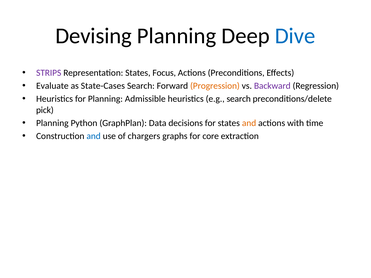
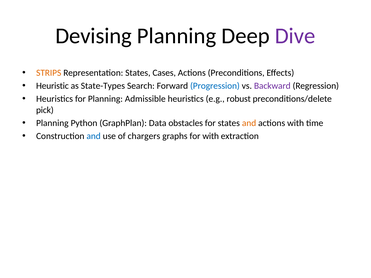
Dive colour: blue -> purple (295, 36)
STRIPS colour: purple -> orange (49, 73)
Focus: Focus -> Cases (164, 73)
Evaluate: Evaluate -> Heuristic (52, 86)
State-Cases: State-Cases -> State-Types (103, 86)
Progression colour: orange -> blue (215, 86)
e.g search: search -> robust (239, 99)
decisions: decisions -> obstacles (186, 123)
for core: core -> with (211, 136)
